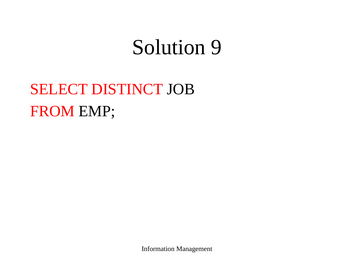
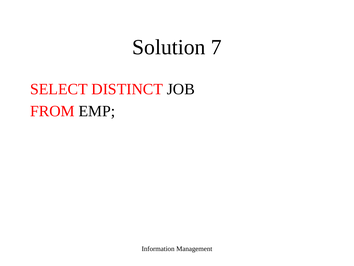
9: 9 -> 7 (216, 47)
